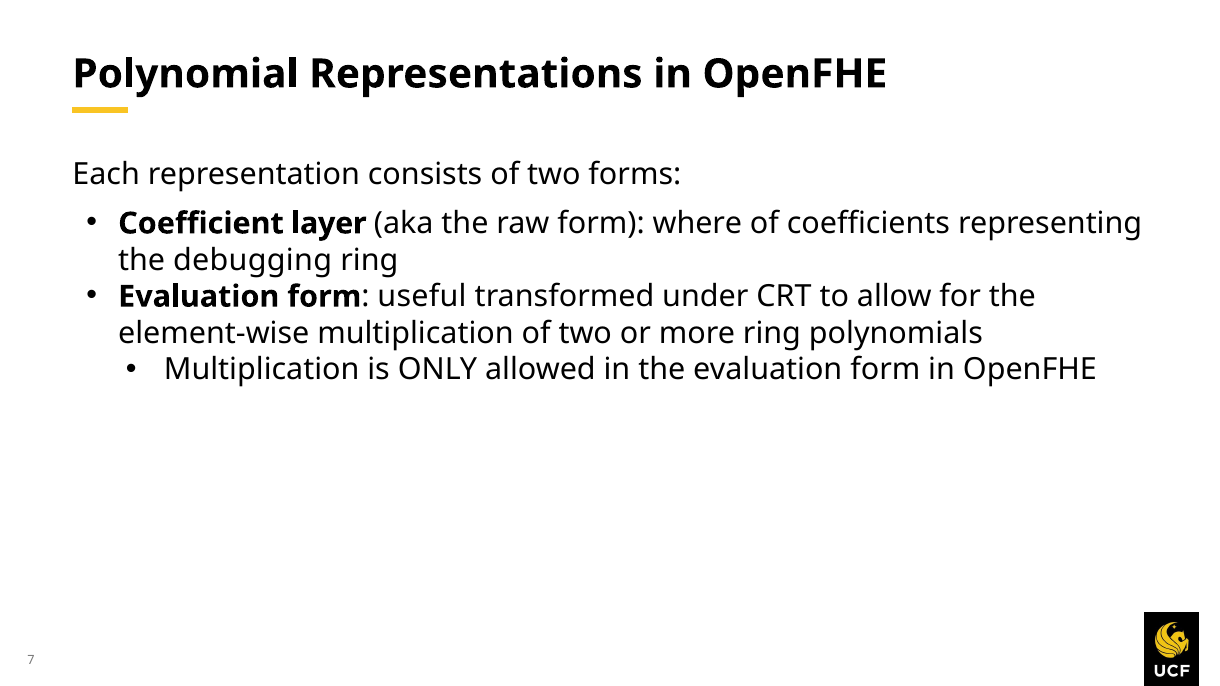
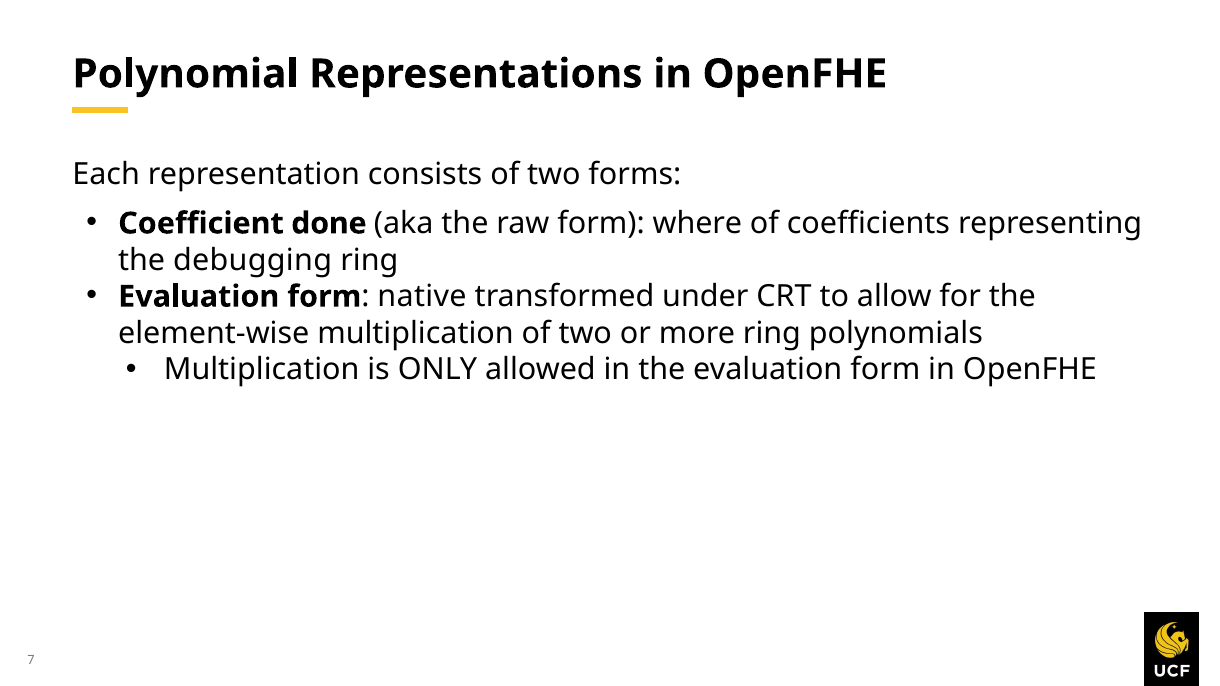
layer: layer -> done (329, 224)
useful: useful -> native (422, 297)
